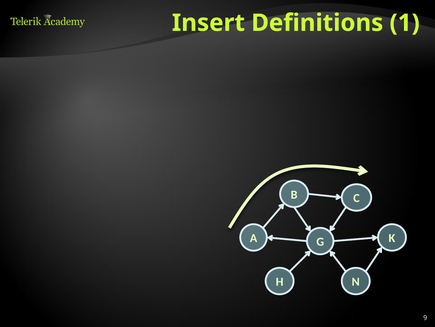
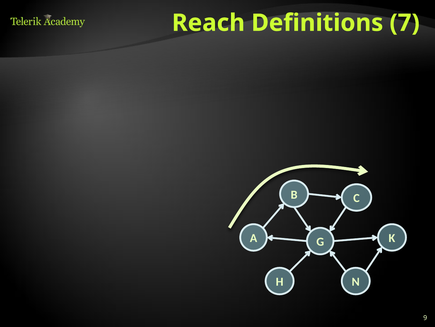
Insert: Insert -> Reach (208, 23)
Definitions 1: 1 -> 7 (405, 23)
